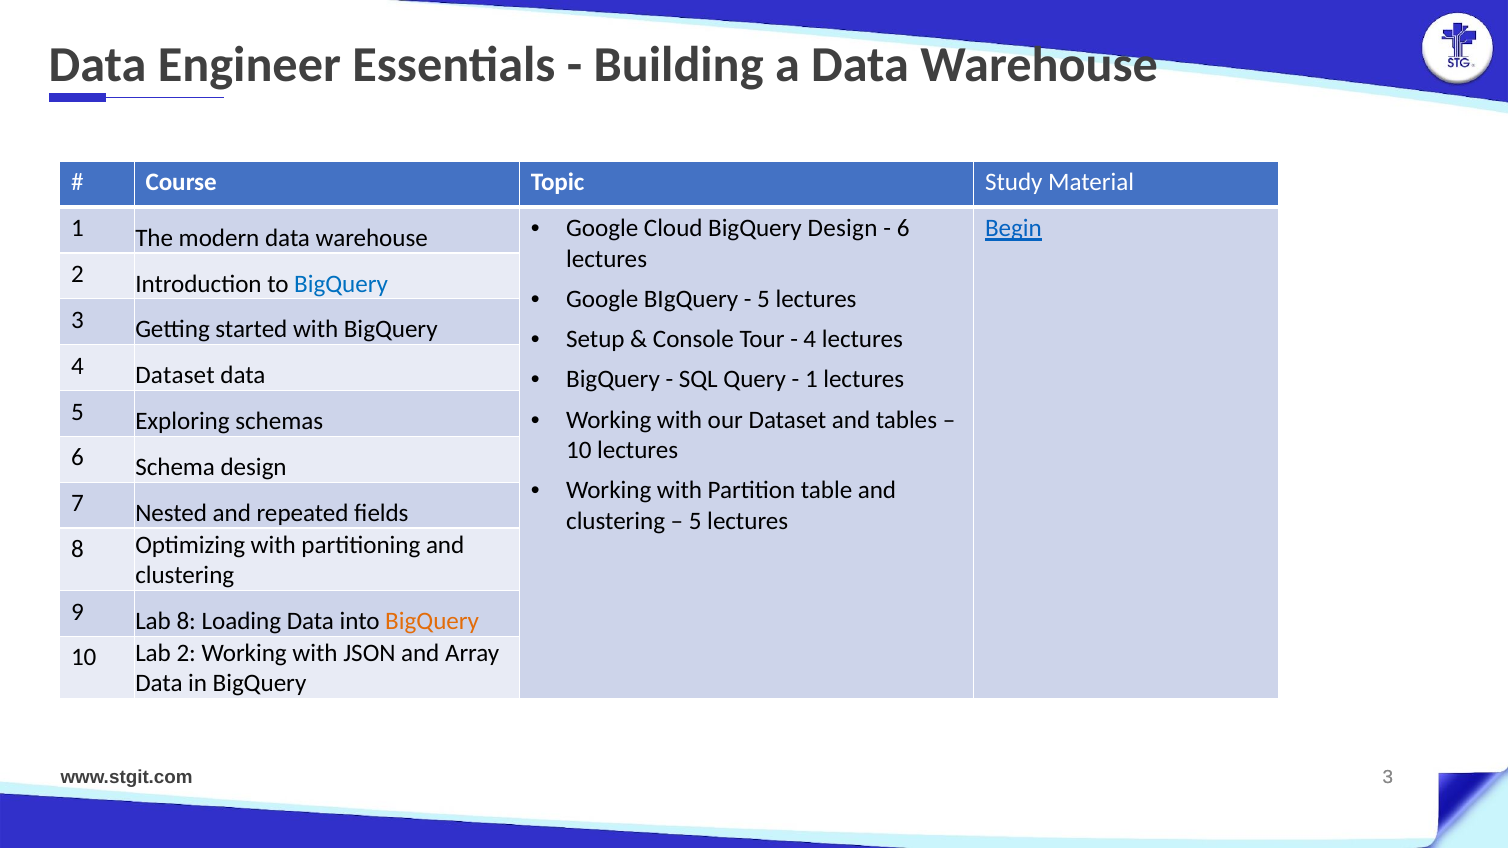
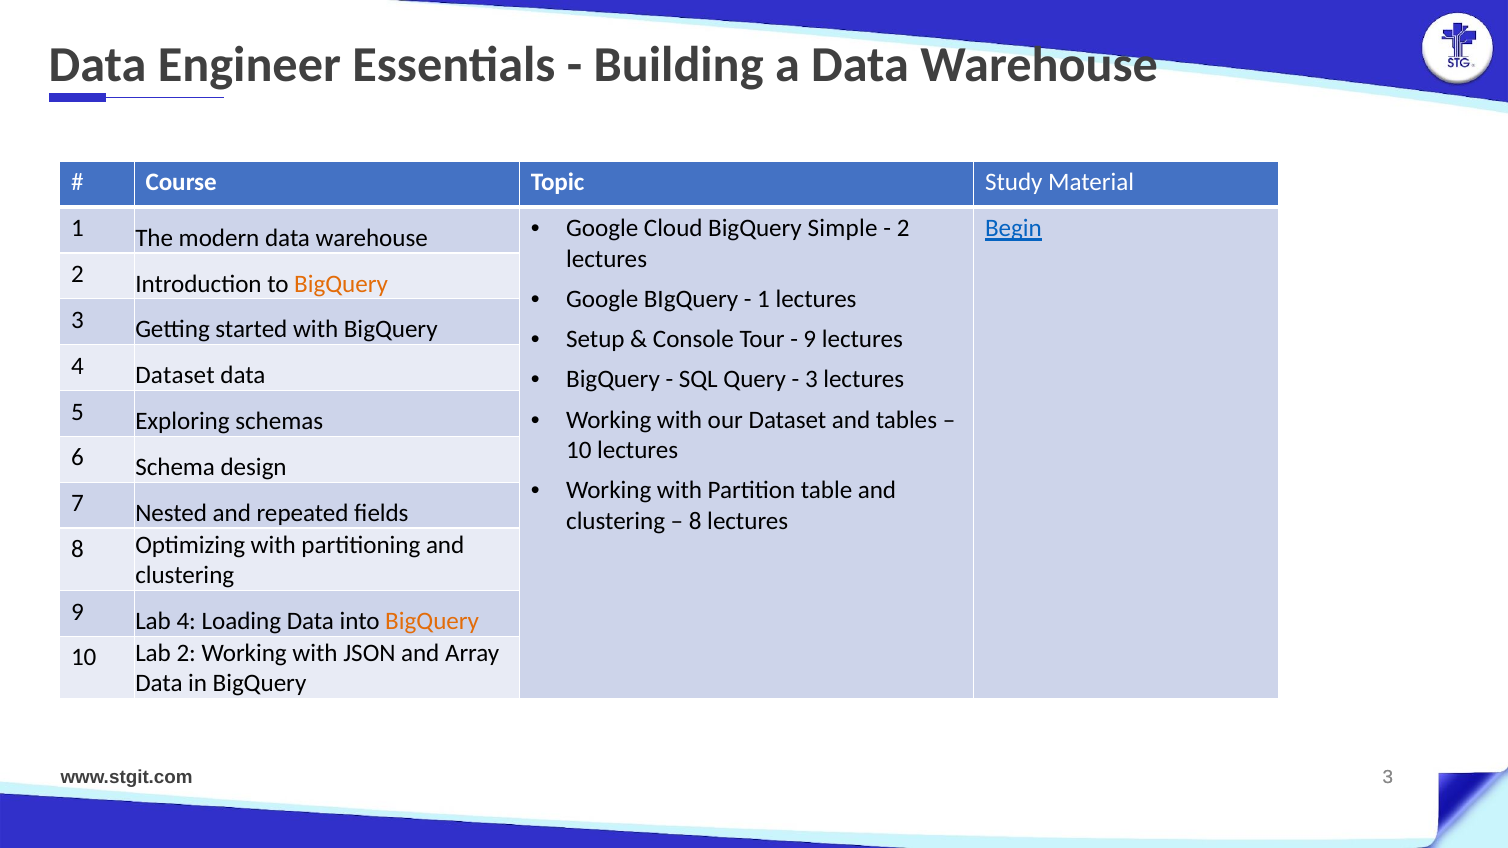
BigQuery Design: Design -> Simple (843, 229)
6: 6 -> 2 (903, 229)
BigQuery colour: blue -> orange (341, 284)
5: 5 -> 1 (764, 299)
4: 4 -> 9 (810, 340)
1: 1 -> 3 (811, 380)
5: 5 -> 8 (695, 521)
Lab 8: 8 -> 4 (186, 621)
